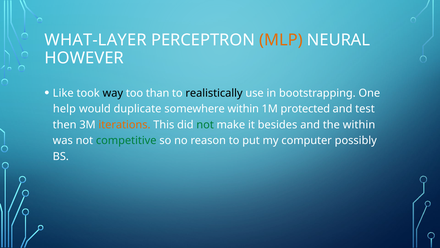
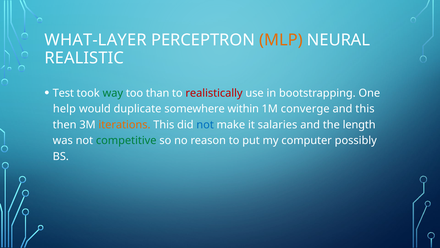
HOWEVER: HOWEVER -> REALISTIC (84, 58)
Like: Like -> Test (63, 93)
way colour: black -> green (113, 93)
realistically colour: black -> red (214, 93)
protected: protected -> converge (305, 109)
and test: test -> this (365, 109)
not colour: green -> blue (205, 125)
besides: besides -> salaries (278, 125)
the within: within -> length (359, 125)
